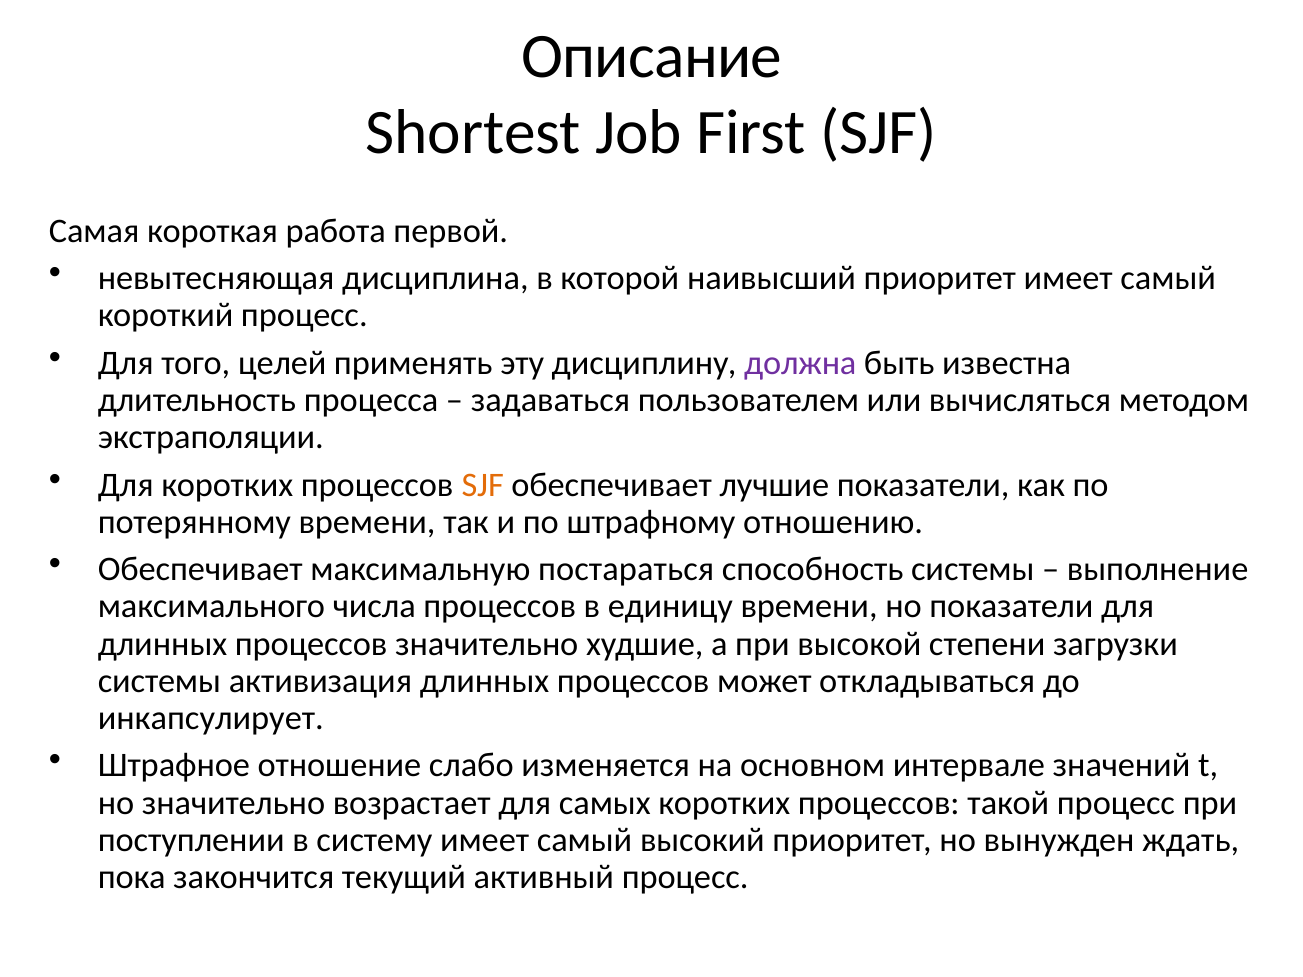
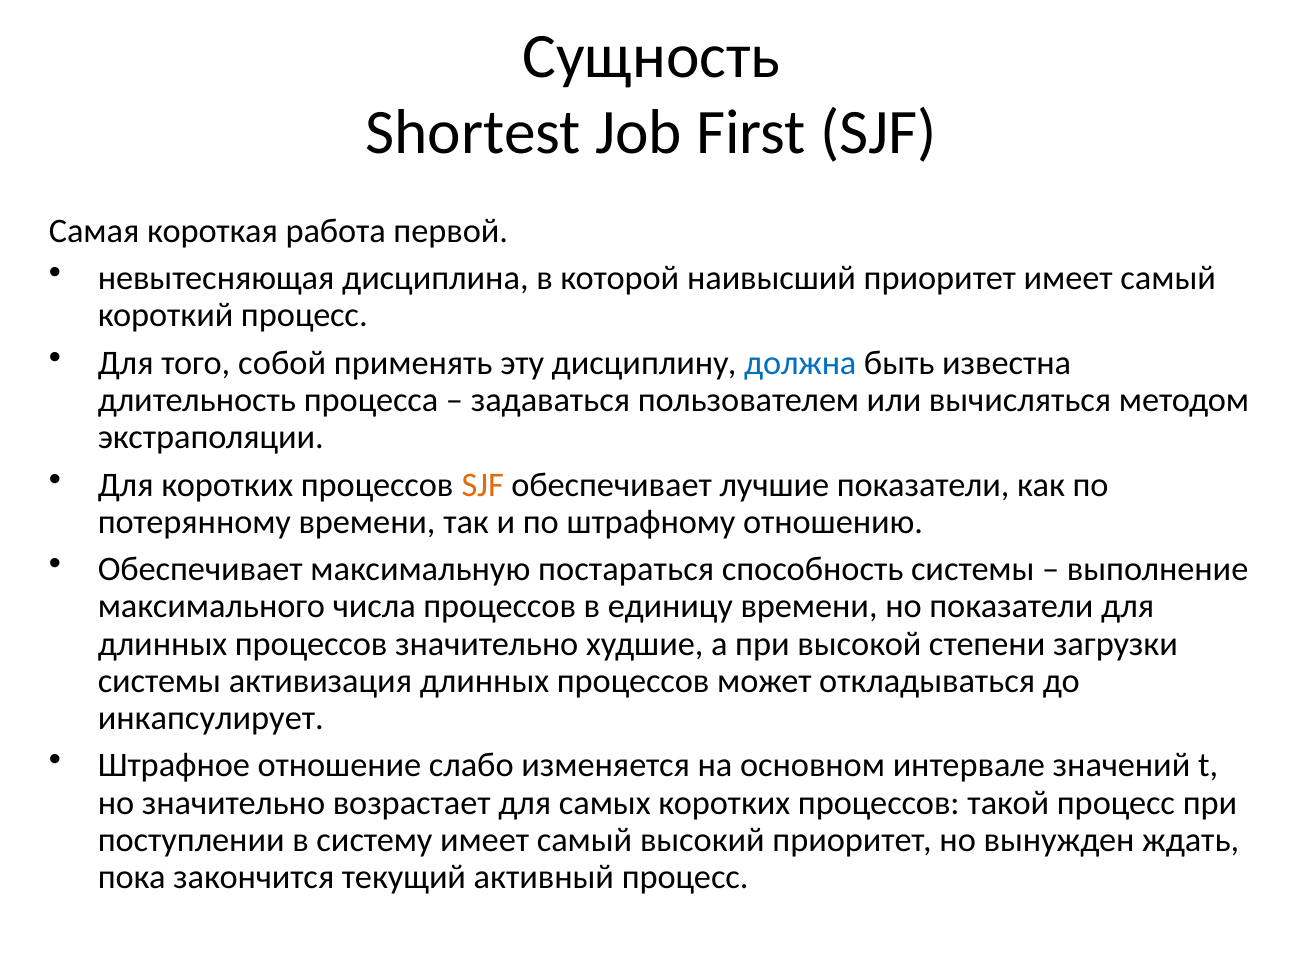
Описание: Описание -> Сущность (651, 57)
целей: целей -> собой (282, 363)
должна colour: purple -> blue (800, 363)
